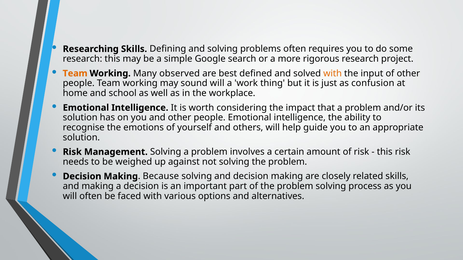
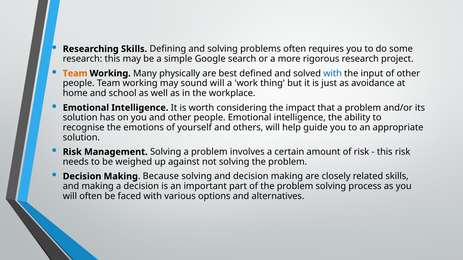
observed: observed -> physically (180, 73)
with colour: orange -> blue (333, 73)
confusion: confusion -> avoidance (373, 83)
